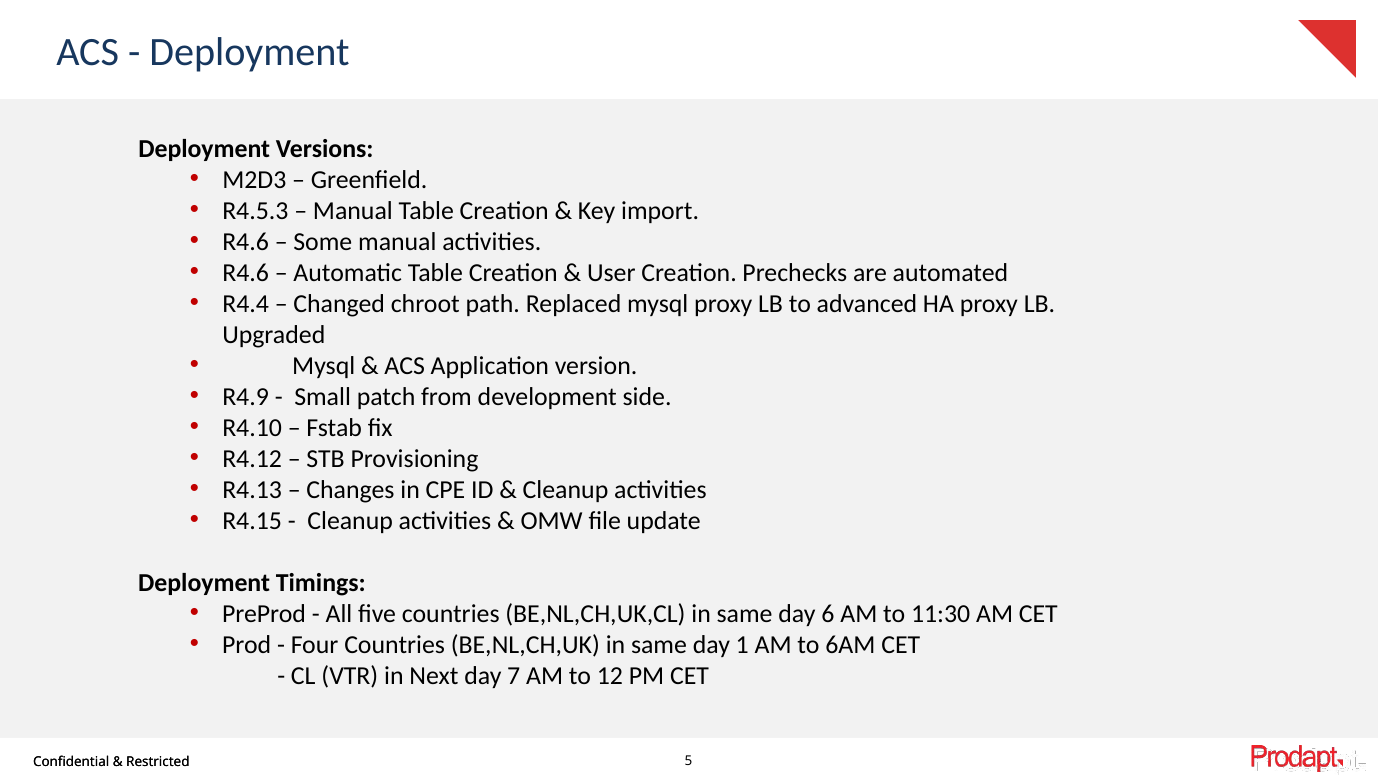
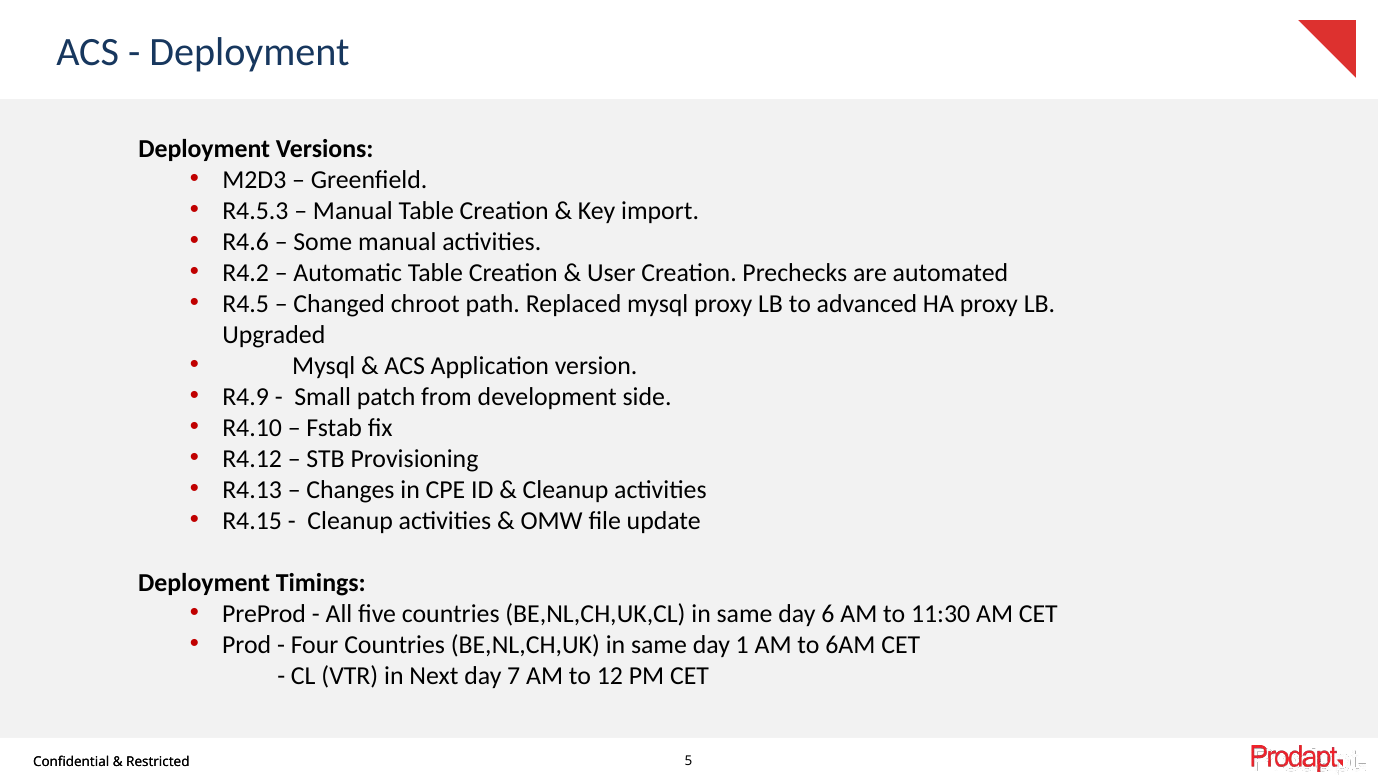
R4.6: R4.6 -> R4.2 (246, 273)
R4.4: R4.4 -> R4.5 (246, 304)
